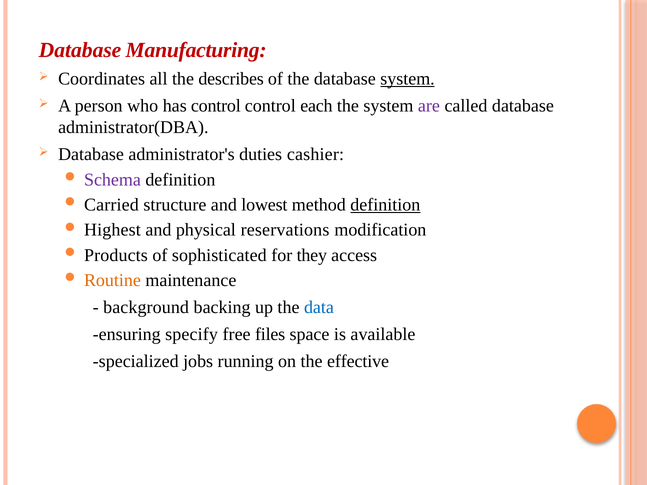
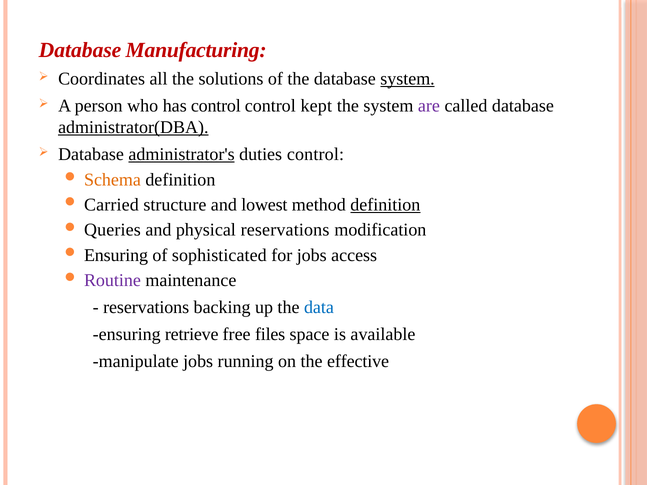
describes: describes -> solutions (231, 79)
each: each -> kept (316, 106)
administrator(DBA underline: none -> present (133, 127)
administrator's underline: none -> present (182, 154)
duties cashier: cashier -> control (315, 154)
Schema colour: purple -> orange (112, 180)
Highest: Highest -> Queries (112, 230)
Products: Products -> Ensuring (116, 255)
for they: they -> jobs (312, 255)
Routine colour: orange -> purple (112, 280)
background: background -> reservations (146, 307)
specify: specify -> retrieve (192, 334)
specialized: specialized -> manipulate (136, 361)
